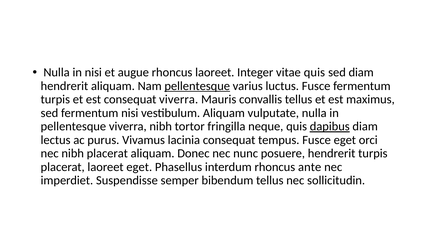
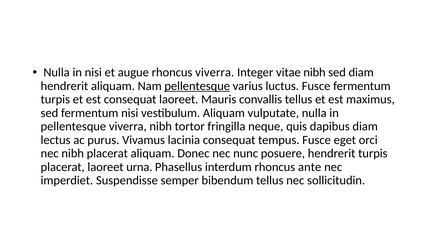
rhoncus laoreet: laoreet -> viverra (215, 72)
vitae quis: quis -> nibh (315, 72)
consequat viverra: viverra -> laoreet (179, 99)
dapibus underline: present -> none (330, 126)
laoreet eget: eget -> urna (139, 167)
